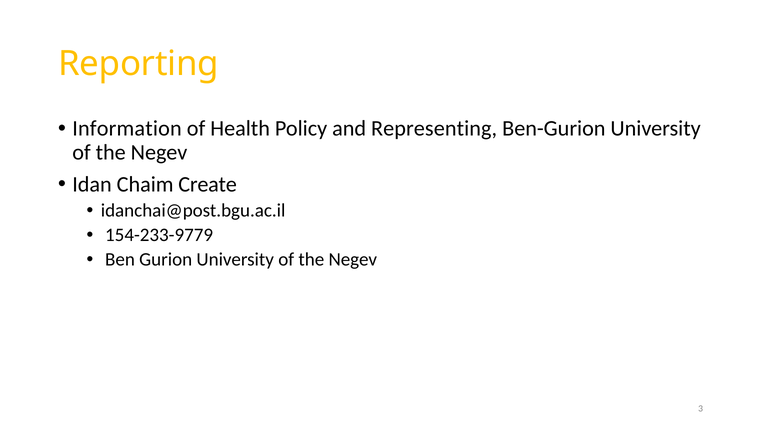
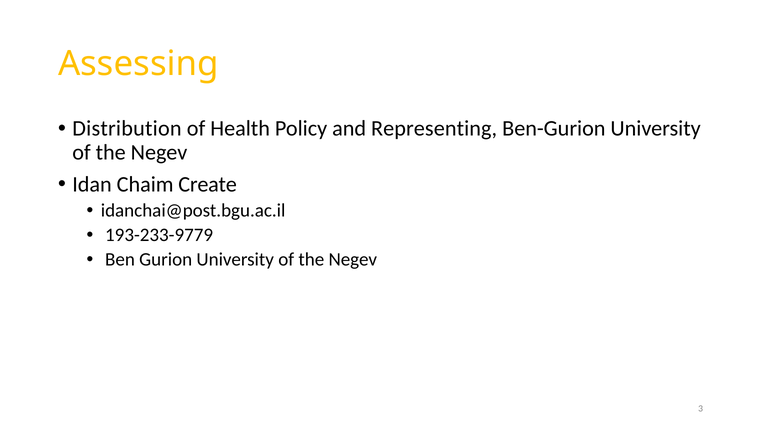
Reporting: Reporting -> Assessing (138, 64)
Information: Information -> Distribution (127, 129)
154-233-9779: 154-233-9779 -> 193-233-9779 (159, 235)
